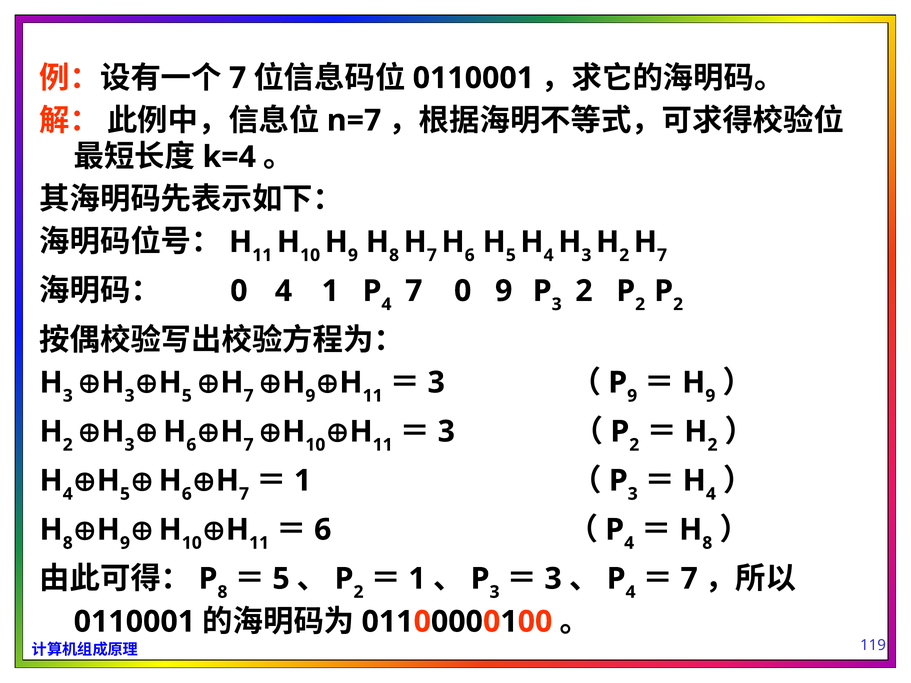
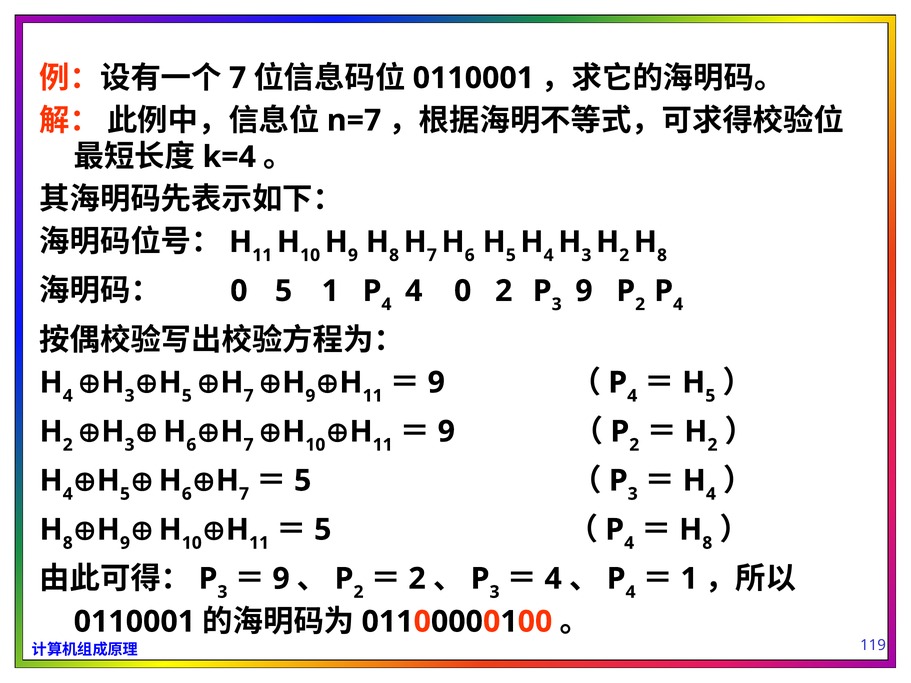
7: 7 -> 8 (662, 255)
0 4: 4 -> 5 (284, 291)
7: 7 -> 4 (414, 291)
0 9: 9 -> 2 (504, 291)
2: 2 -> 9 (584, 291)
2: 2 -> 4 (678, 304)
3: 3 -> 9 (436, 383)
9: 9 -> 4 (632, 396)
9: 9 -> 5 (710, 396)
3: 3 -> 4 (68, 396)
3: 3 -> 9 (446, 432)
1: 1 -> 5 (303, 481)
6: 6 -> 5 (323, 530)
8: 8 -> 3 (222, 592)
5: 5 -> 9 (281, 579)
1: 1 -> 2 (417, 579)
3: 3 -> 4 (553, 579)
7: 7 -> 1 (689, 579)
